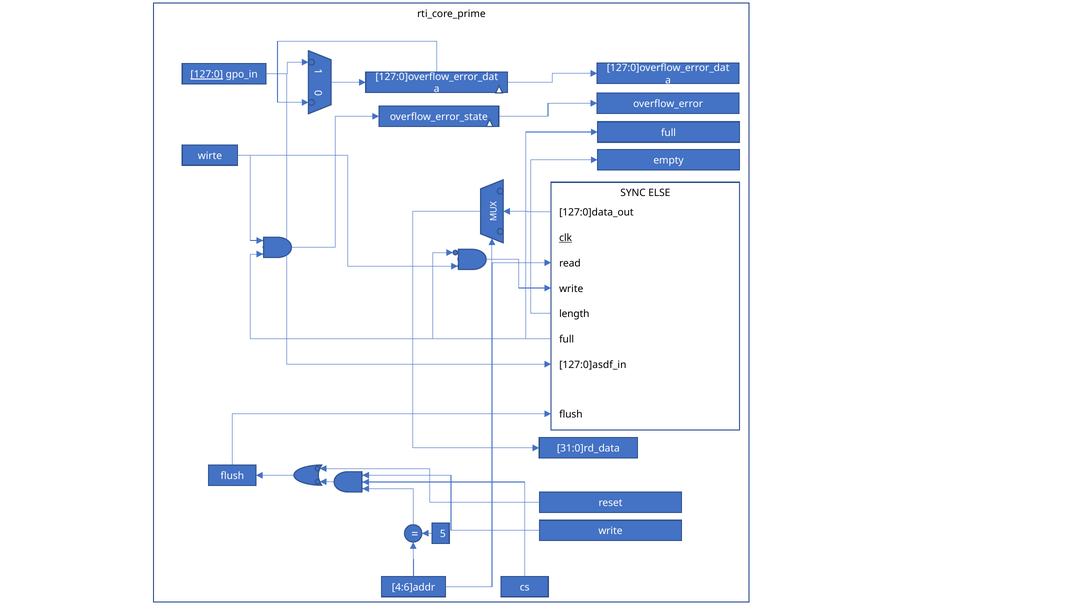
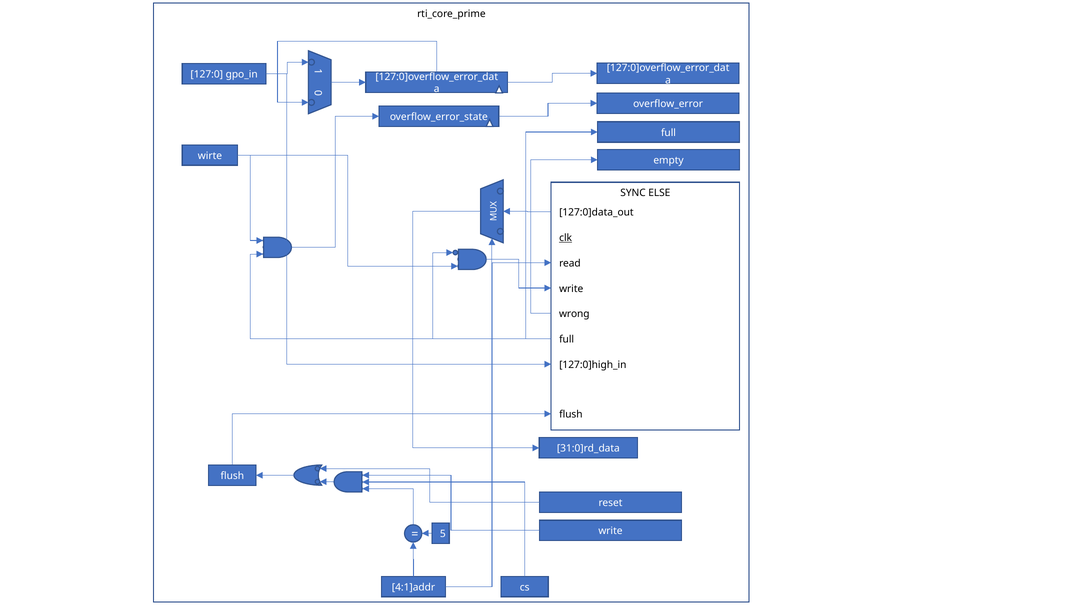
127:0 underline: present -> none (207, 75)
length: length -> wrong (574, 314)
127:0]asdf_in: 127:0]asdf_in -> 127:0]high_in (593, 365)
4:6]addr: 4:6]addr -> 4:1]addr (413, 587)
